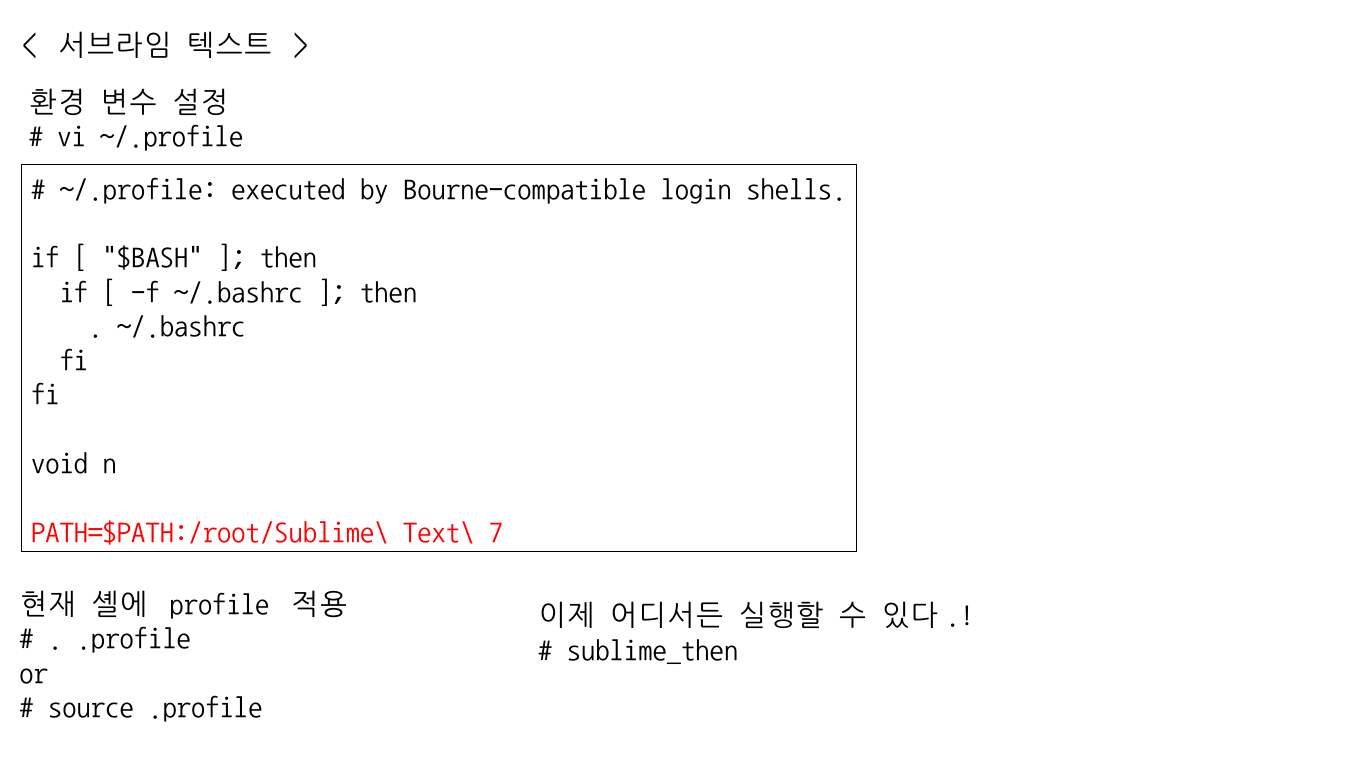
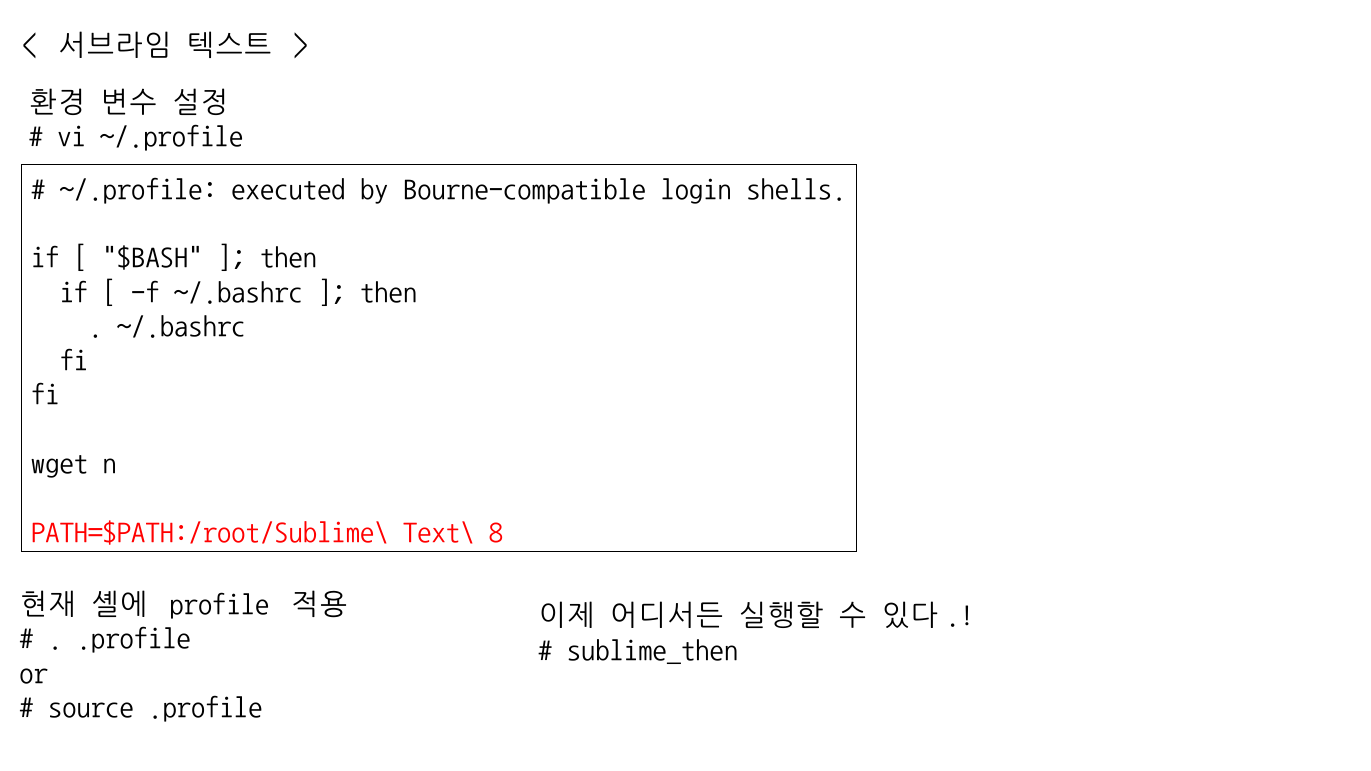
void: void -> wget (60, 463)
7: 7 -> 8 (496, 532)
